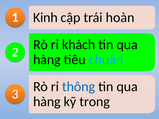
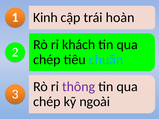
hàng: hàng -> chép (47, 60)
thông colour: blue -> purple (79, 87)
hàng: hàng -> chép (47, 102)
trong: trong -> ngoài (95, 102)
